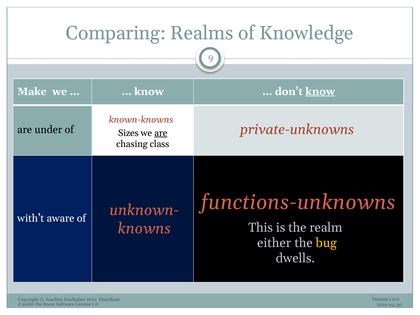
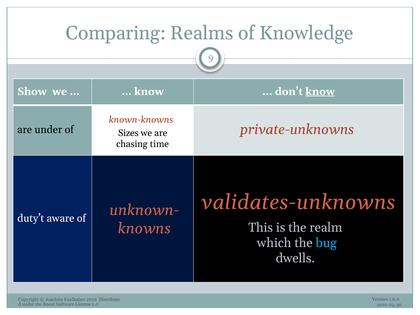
Make: Make -> Show (32, 92)
are underline: present -> none (161, 133)
class: class -> time (159, 144)
functions-unknowns: functions-unknowns -> validates-unknowns (298, 202)
with’t: with’t -> duty’t (31, 218)
either: either -> which (274, 243)
bug colour: yellow -> light blue (326, 243)
